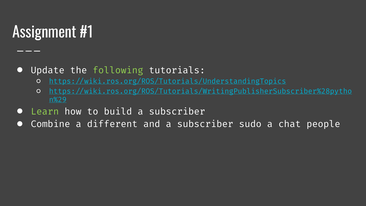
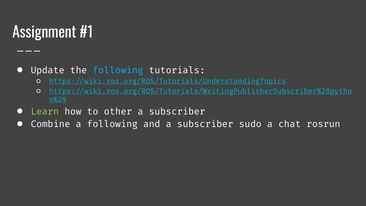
following colour: light green -> light blue (118, 70)
build: build -> other (118, 111)
a different: different -> following (112, 124)
people: people -> rosrun (323, 124)
